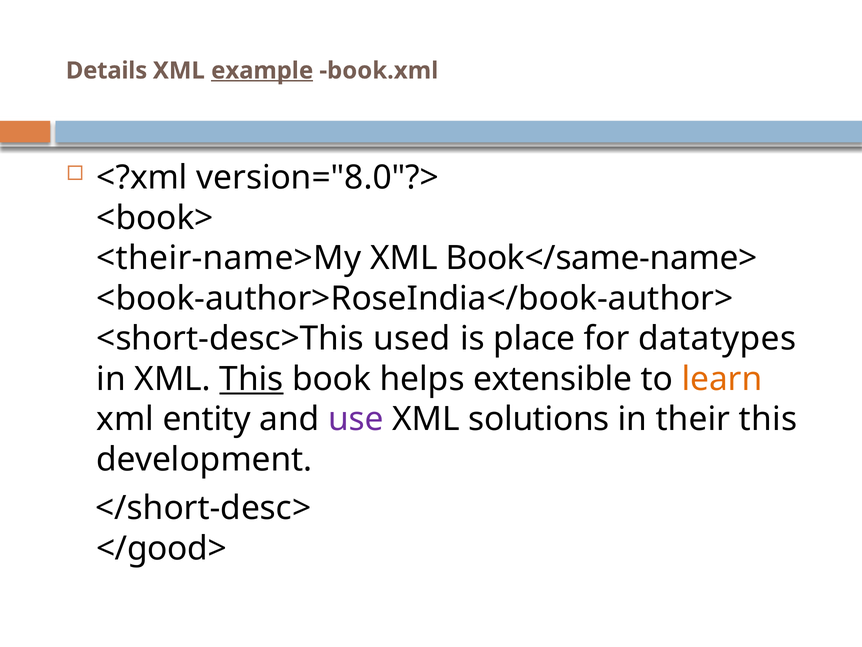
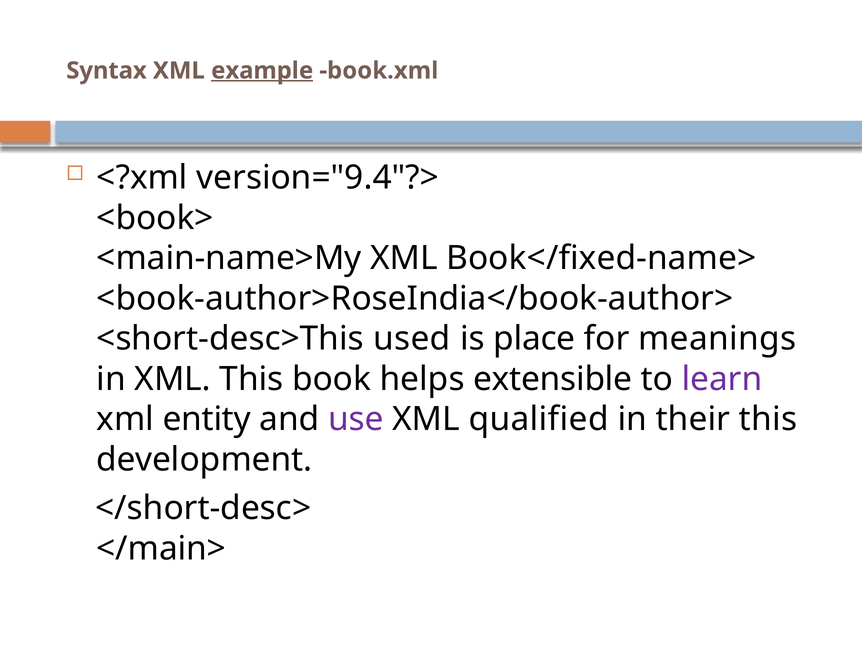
Details: Details -> Syntax (106, 71)
version="8.0"?>: version="8.0"?> -> version="9.4"?> (318, 178)
<their-name>My: <their-name>My -> <main-name>My (229, 258)
Book</same-name>: Book</same-name> -> Book</fixed-name> (601, 258)
datatypes: datatypes -> meanings (717, 339)
This underline: present -> none (251, 379)
learn colour: orange -> purple (722, 379)
solutions: solutions -> qualified (539, 419)
</good>: </good> -> </main> (161, 548)
